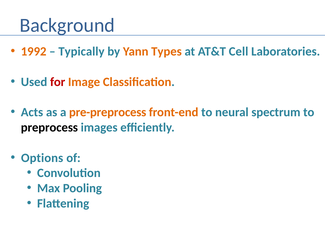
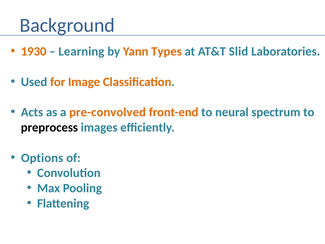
1992: 1992 -> 1930 (34, 51)
Typically: Typically -> Learning (81, 51)
Cell: Cell -> Slid (239, 51)
for colour: red -> orange (58, 82)
pre-preprocess: pre-preprocess -> pre-convolved (108, 112)
